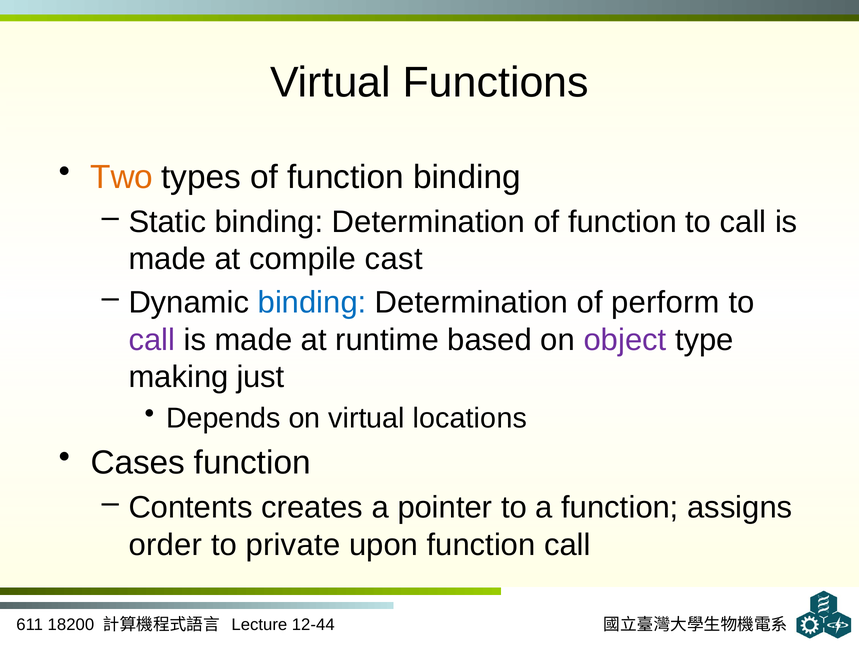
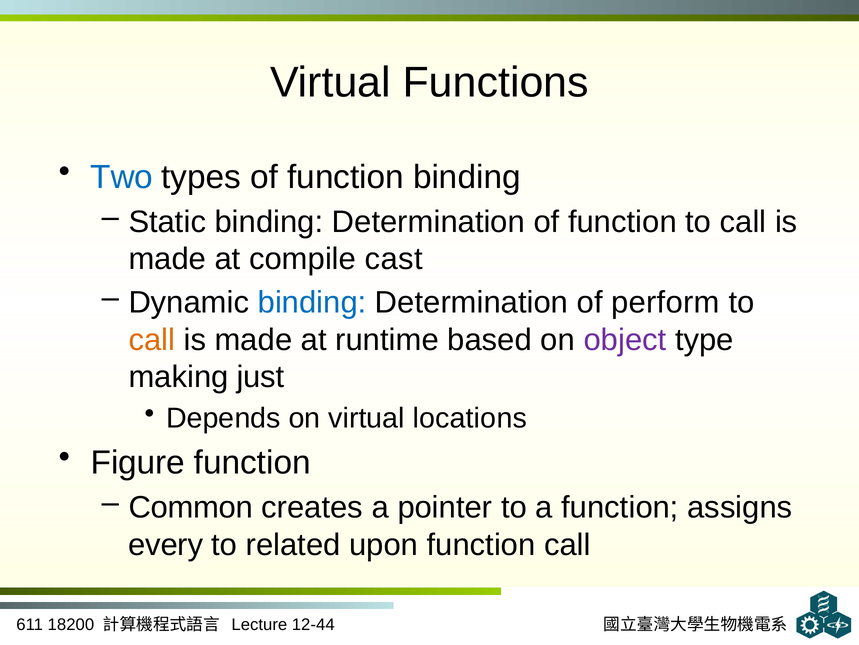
Two colour: orange -> blue (122, 177)
call colour: purple -> orange (152, 339)
Cases: Cases -> Figure (138, 462)
Contents: Contents -> Common (191, 507)
order: order -> every (166, 544)
private: private -> related (293, 544)
